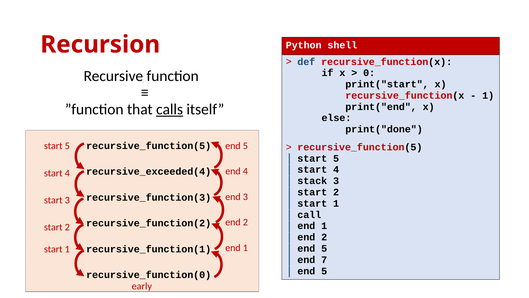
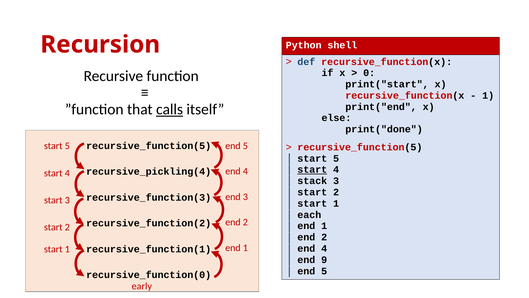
start underline: none -> present (312, 169)
recursive_exceeded(4: recursive_exceeded(4 -> recursive_pickling(4 (149, 171)
call: call -> each (309, 214)
5: 5 -> 4 (324, 248)
7: 7 -> 9 (324, 259)
